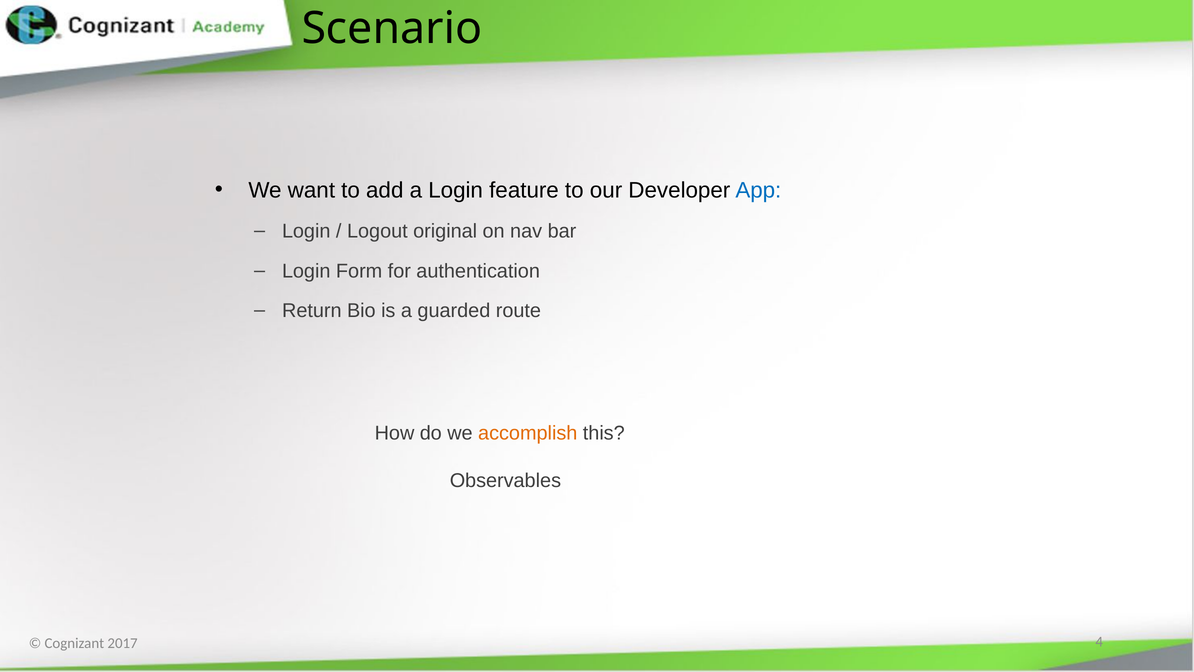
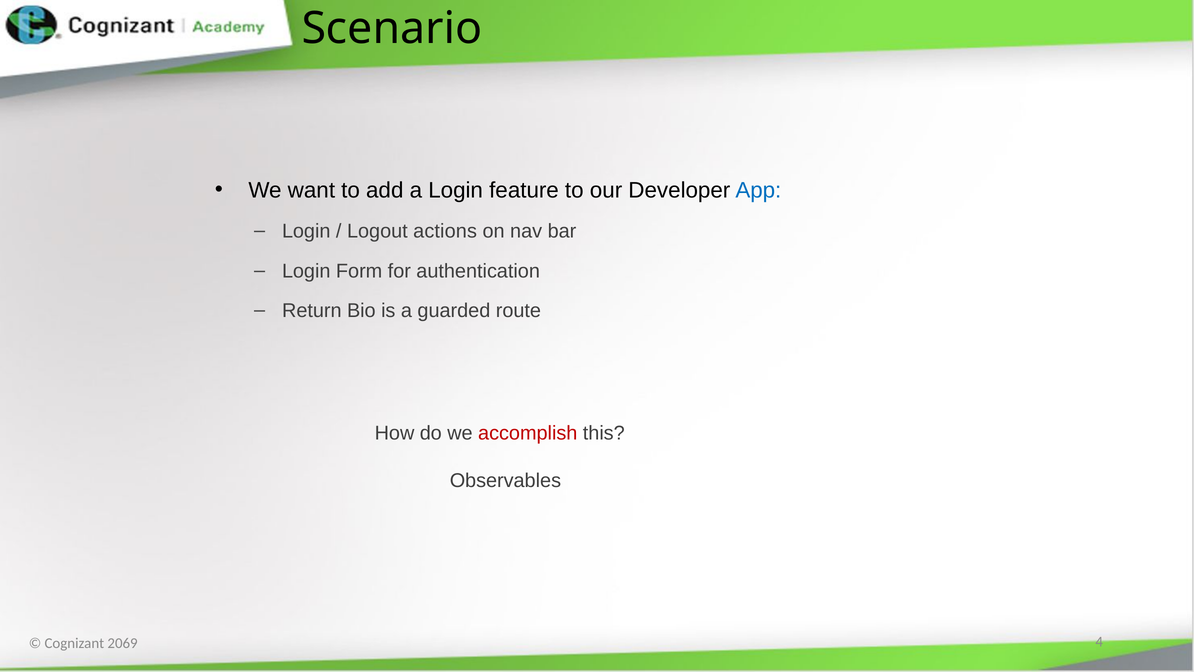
original: original -> actions (445, 231)
accomplish colour: orange -> red (528, 433)
2017: 2017 -> 2069 (123, 643)
